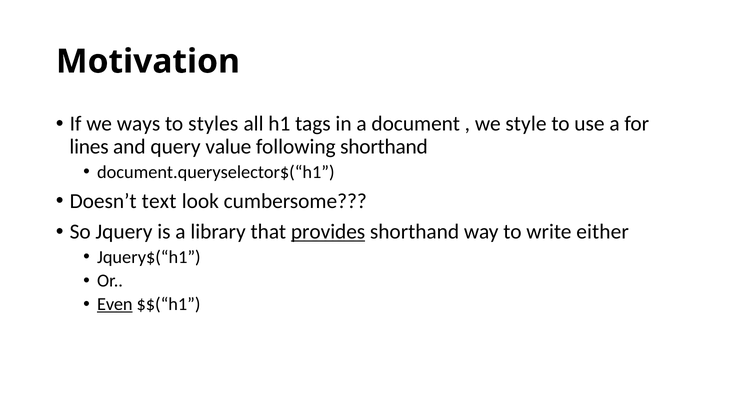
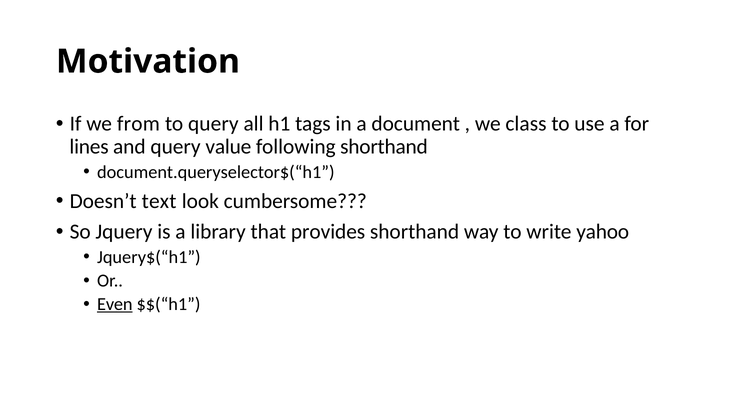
ways: ways -> from (138, 124)
to styles: styles -> query (213, 124)
style: style -> class (526, 124)
provides underline: present -> none (328, 232)
either: either -> yahoo (603, 232)
